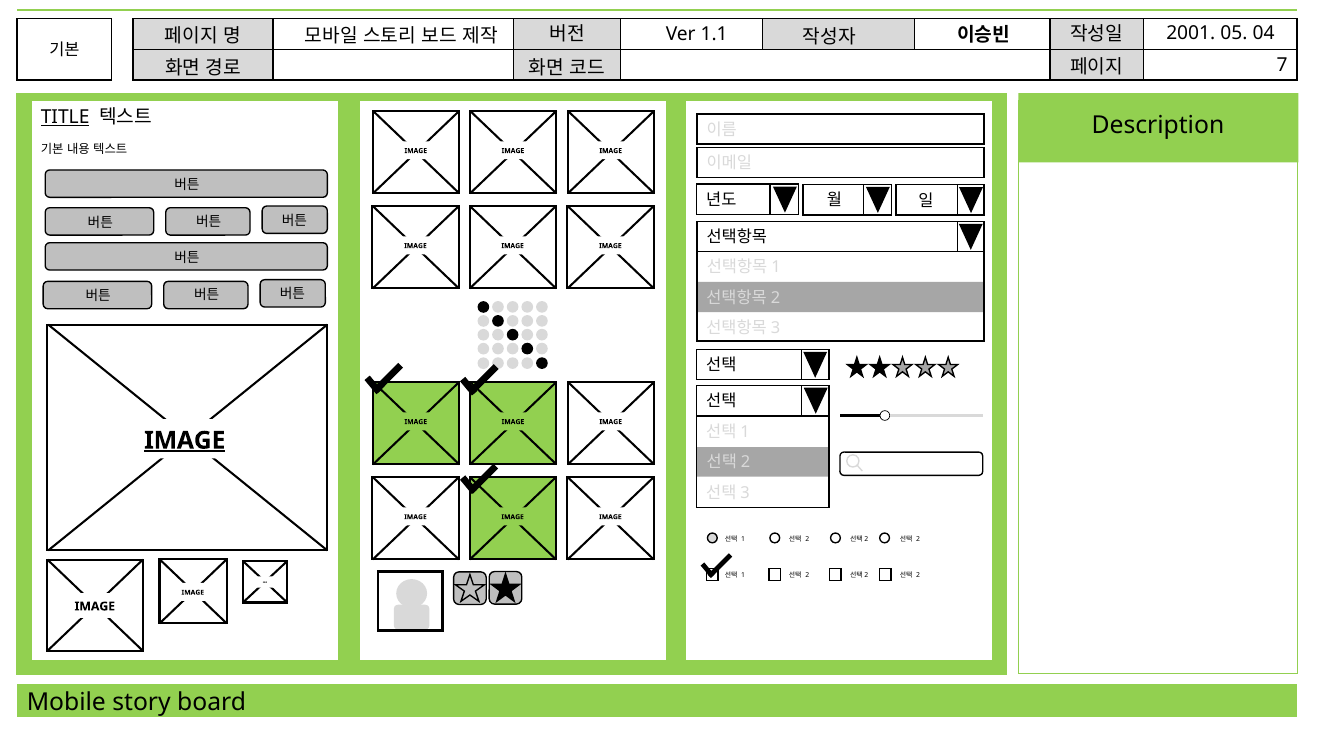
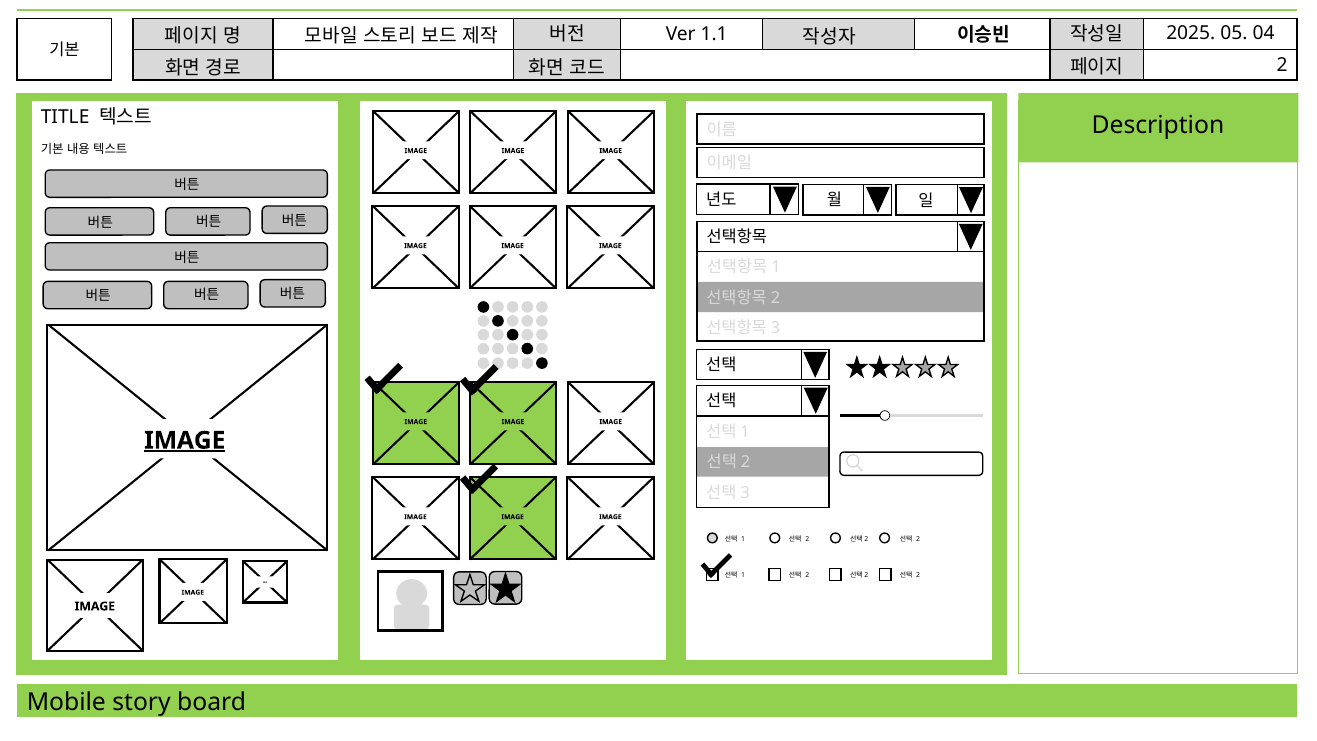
2001: 2001 -> 2025 (1191, 33)
7: 7 -> 2 (1282, 65)
TITLE underline: present -> none (65, 117)
